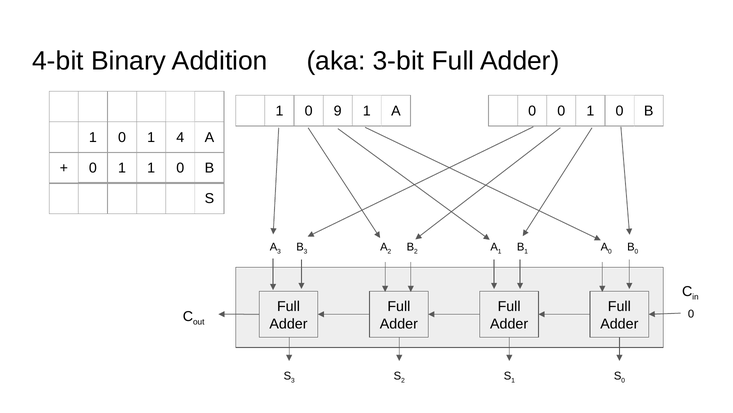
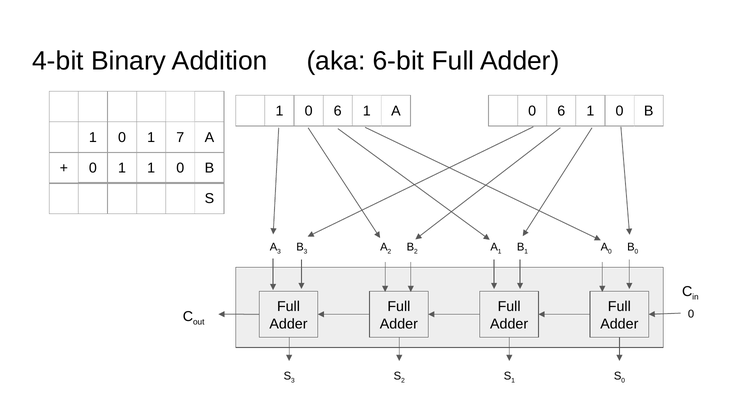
3-bit: 3-bit -> 6-bit (398, 61)
1 0 9: 9 -> 6 (338, 111)
0: 0 -> 6 (561, 111)
4: 4 -> 7 (180, 137)
